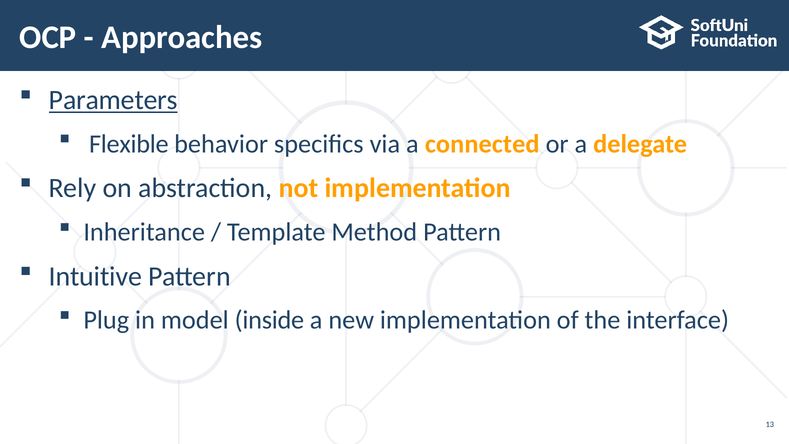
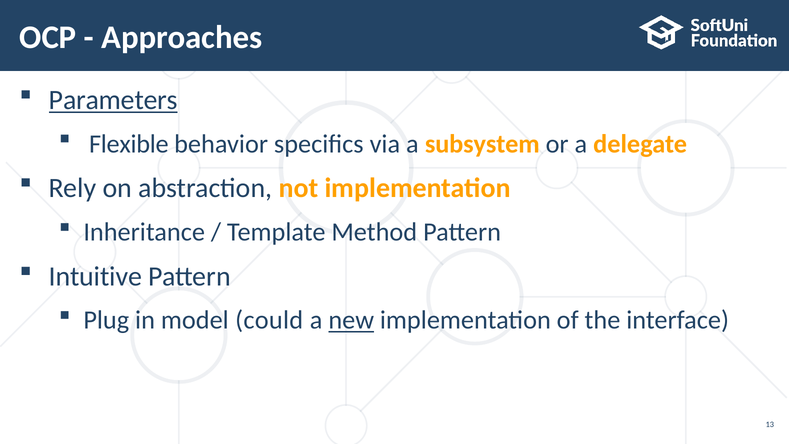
connected: connected -> subsystem (482, 144)
inside: inside -> could (269, 320)
new underline: none -> present (351, 320)
